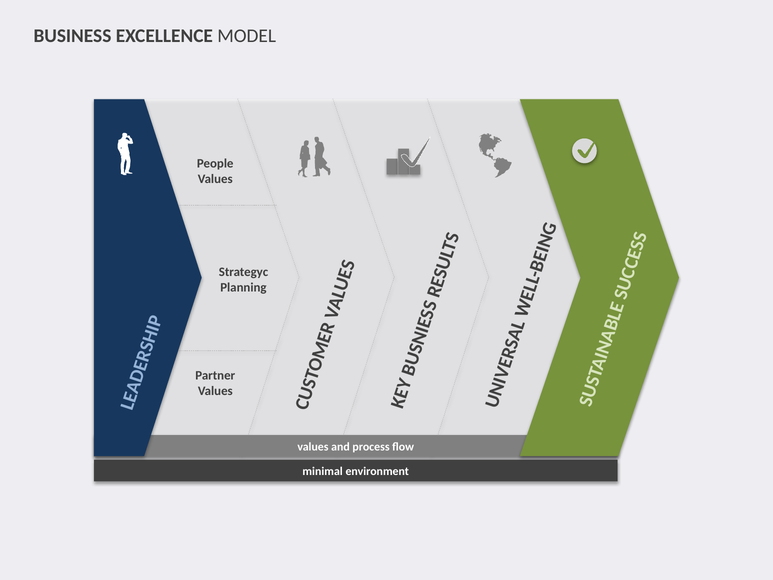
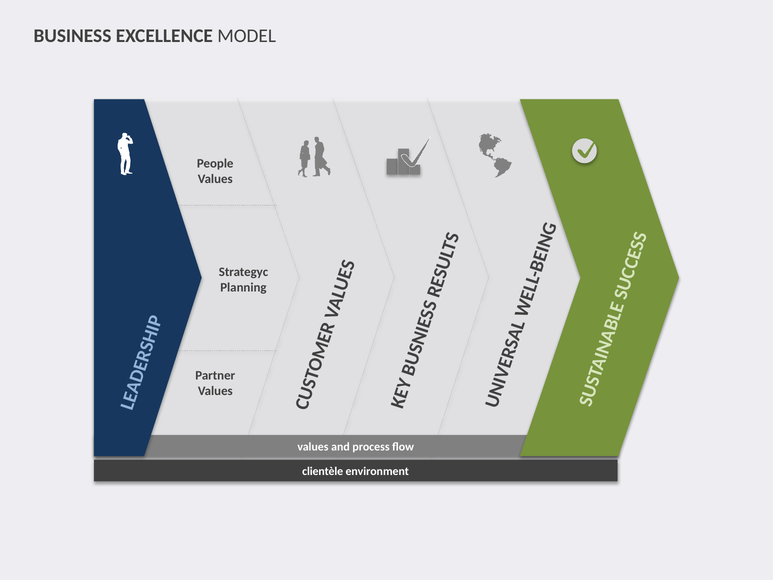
minimal: minimal -> clientèle (323, 471)
